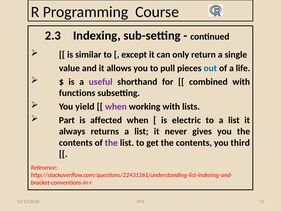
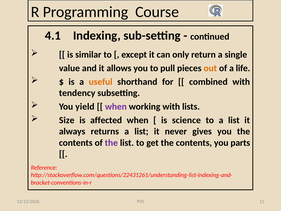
2.3: 2.3 -> 4.1 (53, 36)
out colour: blue -> orange (210, 68)
useful colour: purple -> orange (101, 82)
functions: functions -> tendency (77, 93)
Part: Part -> Size (67, 120)
electric: electric -> science (186, 120)
third: third -> parts (240, 143)
